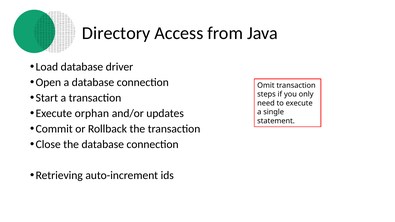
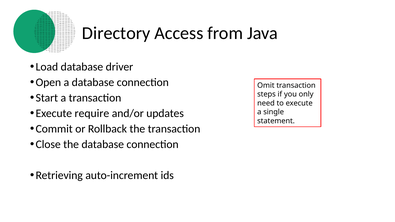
orphan: orphan -> require (92, 113)
